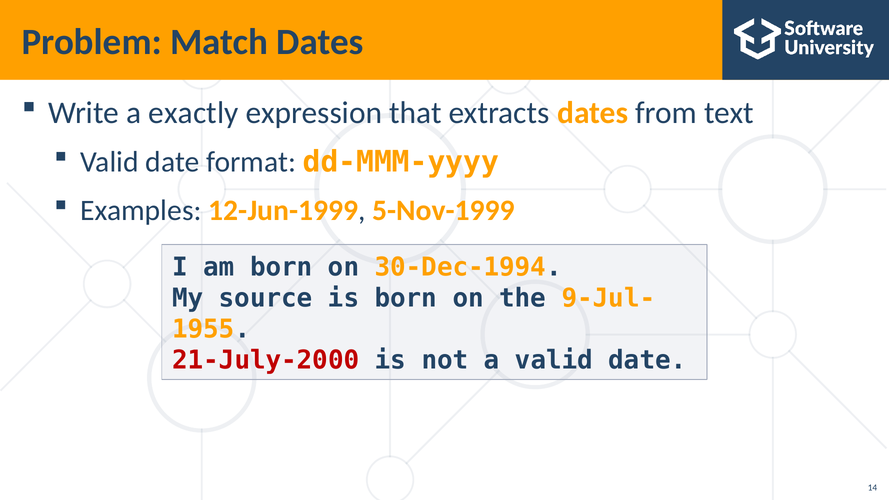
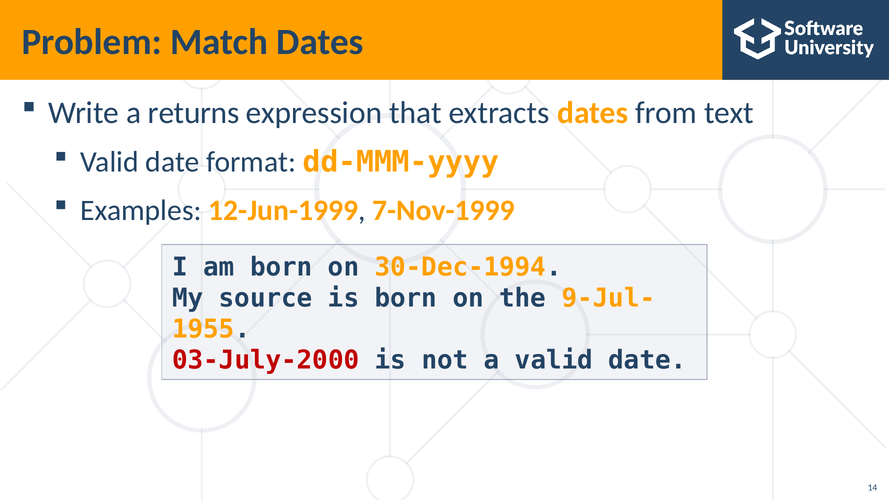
exactly: exactly -> returns (194, 113)
5-Nov-1999: 5-Nov-1999 -> 7-Nov-1999 (443, 211)
21-July-2000: 21-July-2000 -> 03-July-2000 (266, 360)
